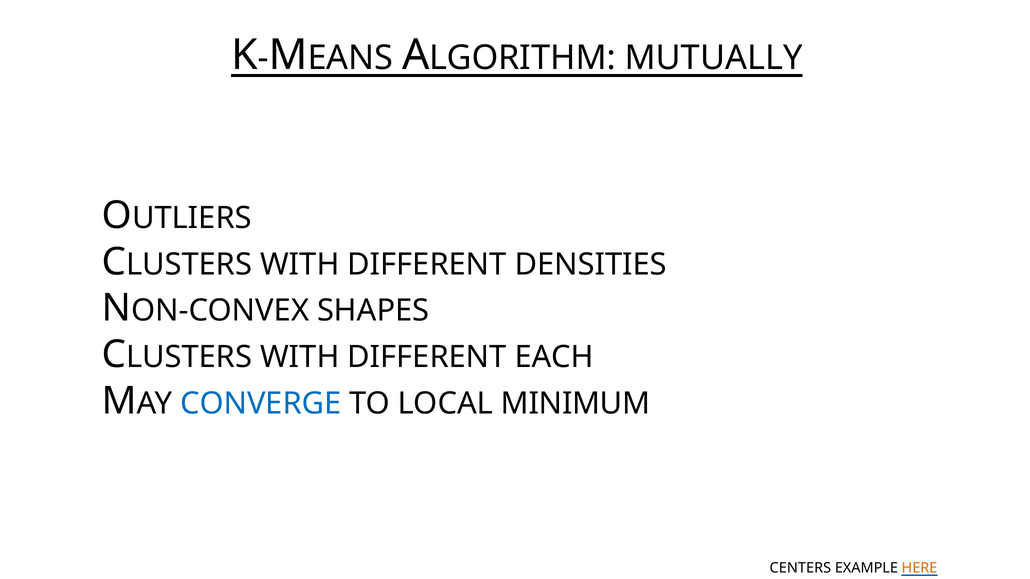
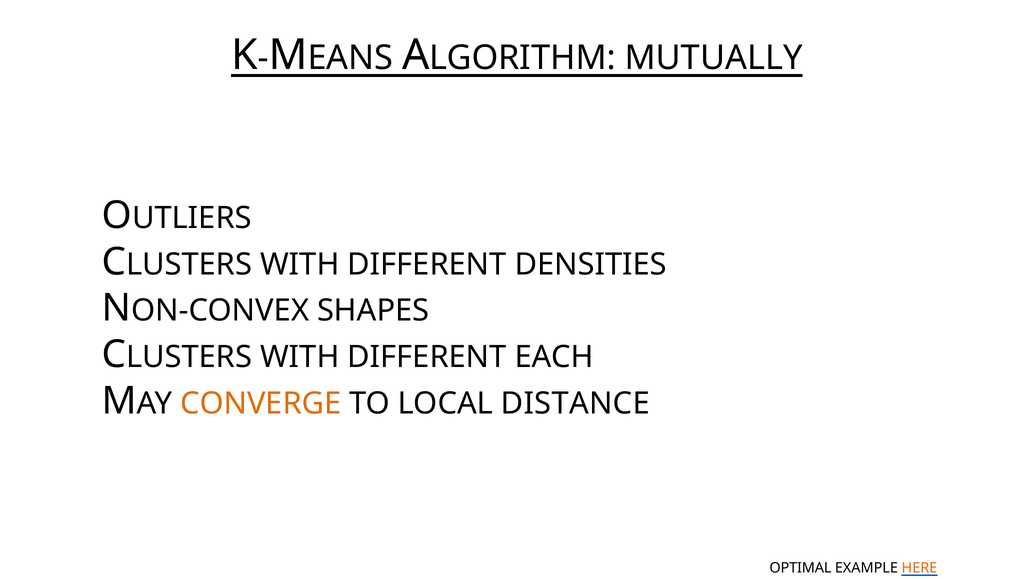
CONVERGE colour: blue -> orange (261, 404)
MINIMUM: MINIMUM -> DISTANCE (575, 404)
CENTERS: CENTERS -> OPTIMAL (800, 568)
